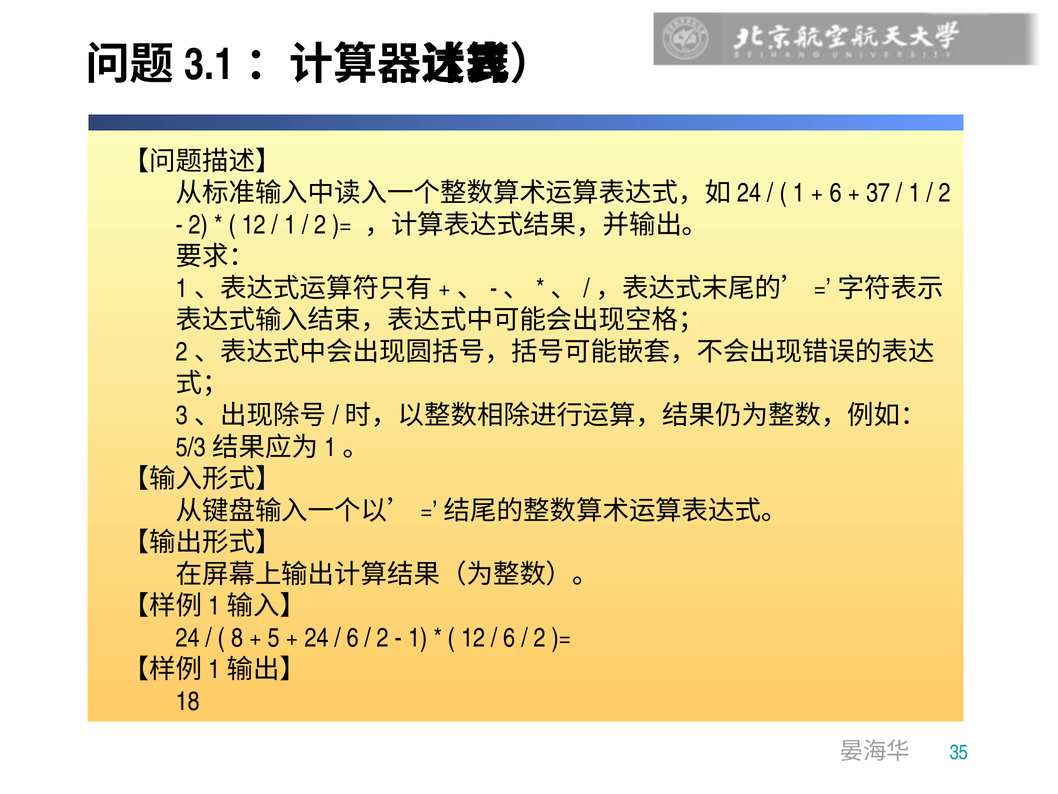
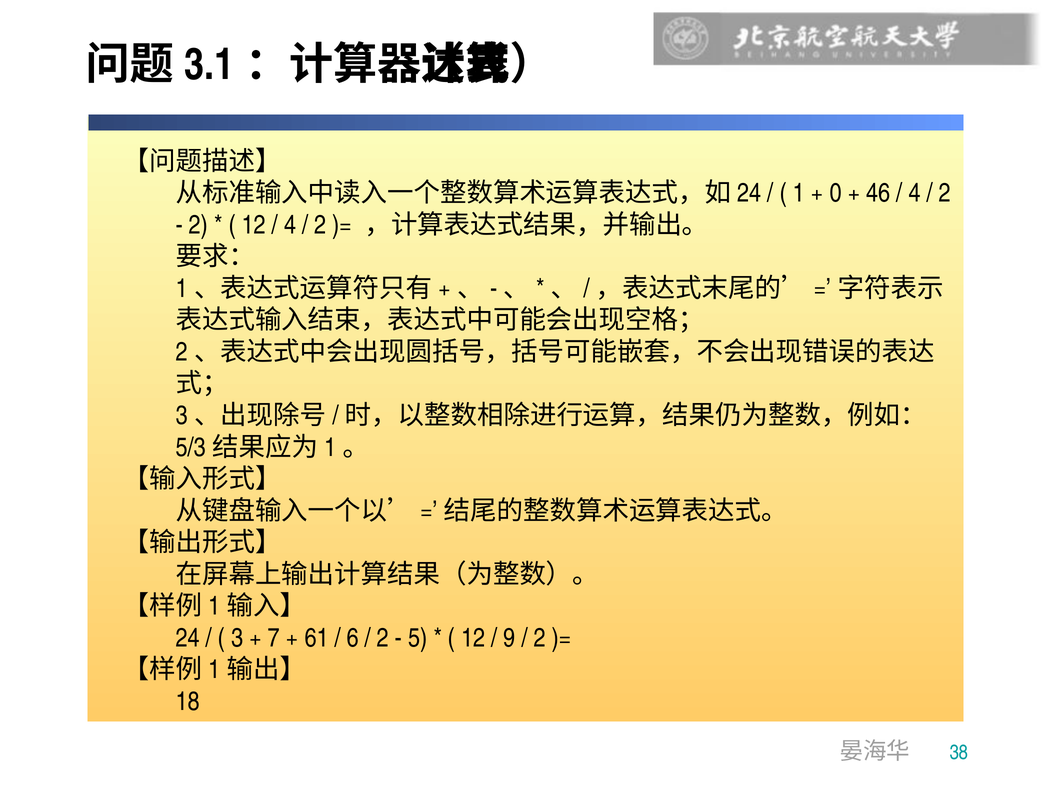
6: 6 -> 0 (836, 193)
37: 37 -> 46 (878, 193)
1: 1 -> 4 (915, 193)
1: 1 -> 4 (290, 225)
8: 8 -> 3 (237, 637)
5: 5 -> 7 (274, 637)
24: 24 -> 61 (317, 637)
1: 1 -> 5 (418, 637)
6: 6 -> 9 (510, 637)
35: 35 -> 38 (959, 752)
